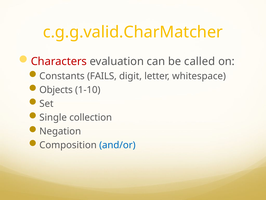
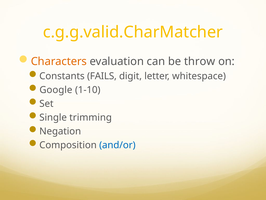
Characters colour: red -> orange (59, 61)
called: called -> throw (200, 61)
Objects: Objects -> Google (56, 90)
collection: collection -> trimming (91, 117)
